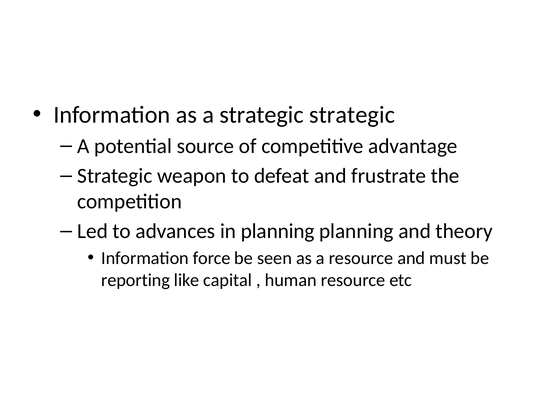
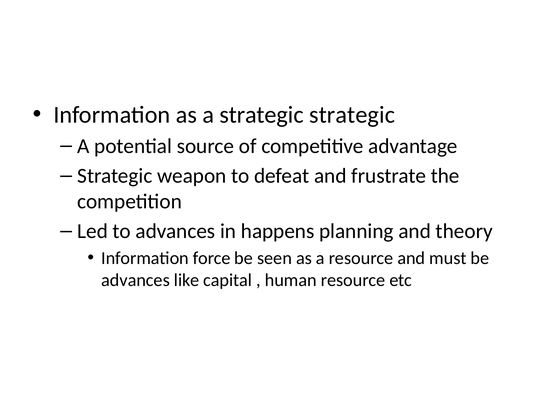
in planning: planning -> happens (278, 231)
reporting: reporting -> advances (136, 280)
